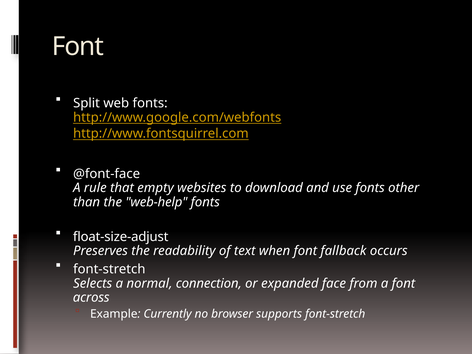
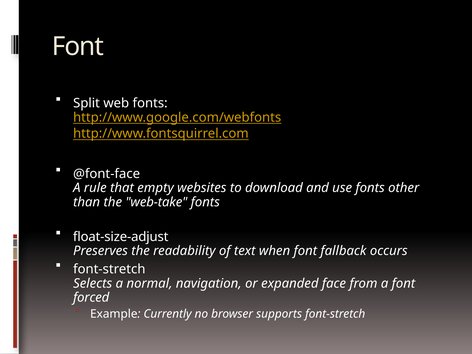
web-help: web-help -> web-take (156, 202)
connection: connection -> navigation (209, 283)
across: across -> forced (91, 298)
